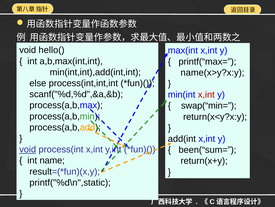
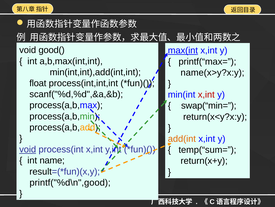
hello(: hello( -> good( (52, 50)
max(int underline: none -> present (183, 50)
else: else -> float (38, 83)
add(int colour: black -> orange (182, 138)
been(“sum=: been(“sum= -> temp(“sum= (207, 149)
printf("%d\n",static: printf("%d\n",static -> printf("%d\n",good (70, 182)
